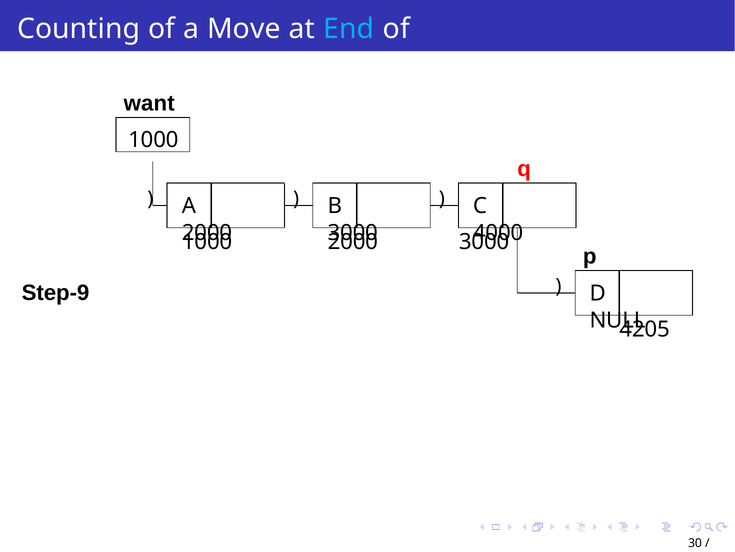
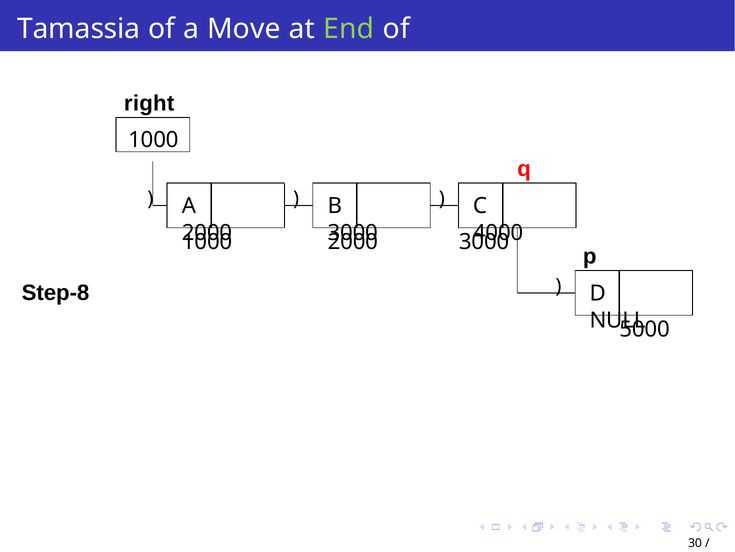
Counting: Counting -> Tamassia (79, 29)
End colour: light blue -> light green (349, 29)
want: want -> right (149, 103)
Step-9: Step-9 -> Step-8 (56, 293)
4205: 4205 -> 5000 (645, 329)
